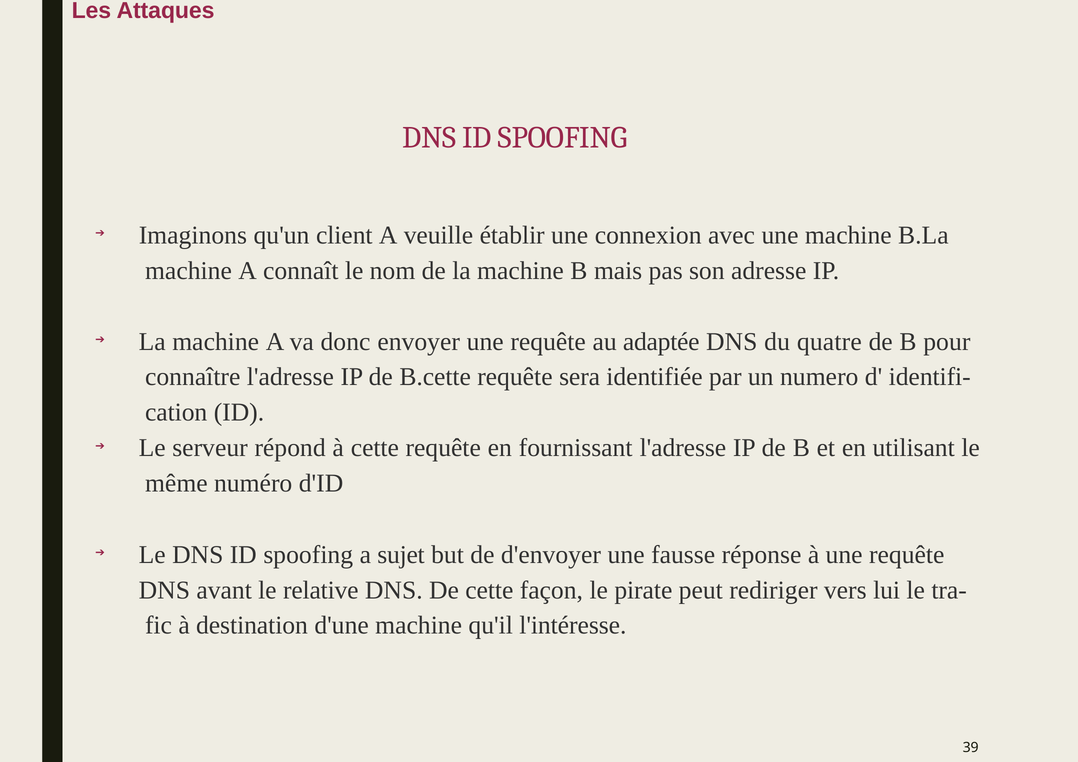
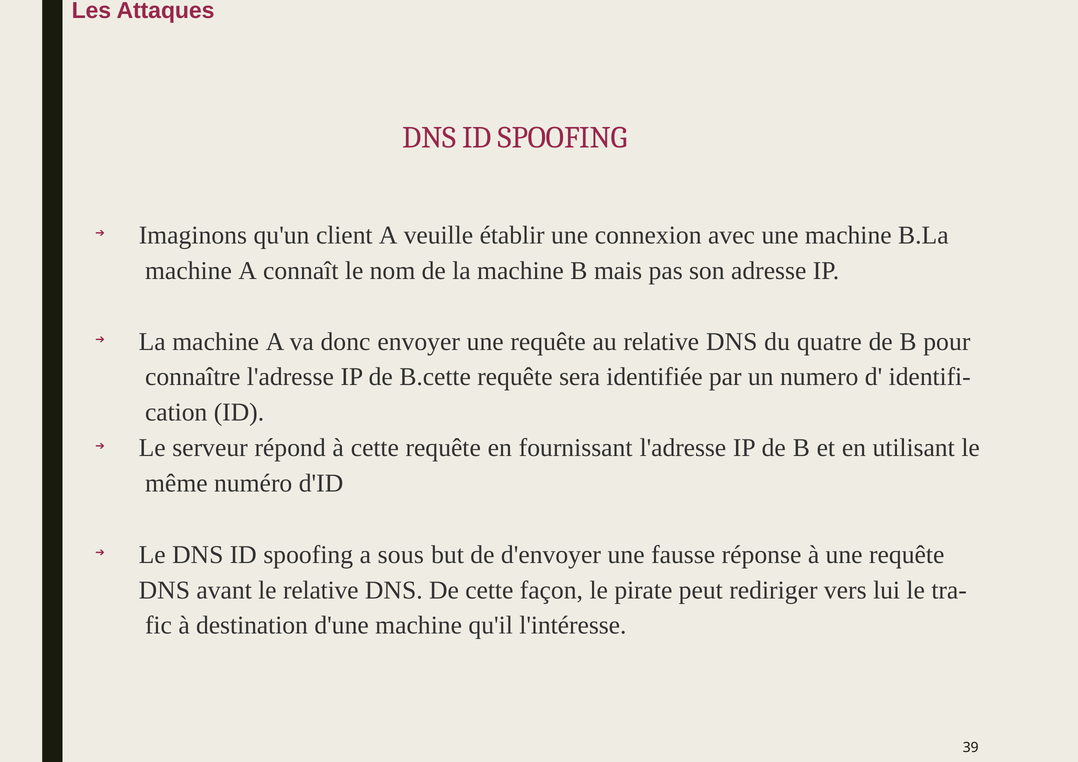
au adaptée: adaptée -> relative (661, 342)
sujet: sujet -> sous (401, 555)
